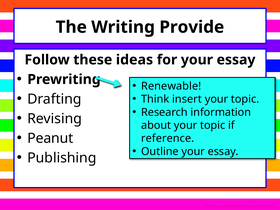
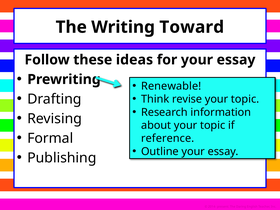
Provide: Provide -> Toward (192, 27)
insert: insert -> revise (187, 99)
Peanut: Peanut -> Formal (50, 138)
